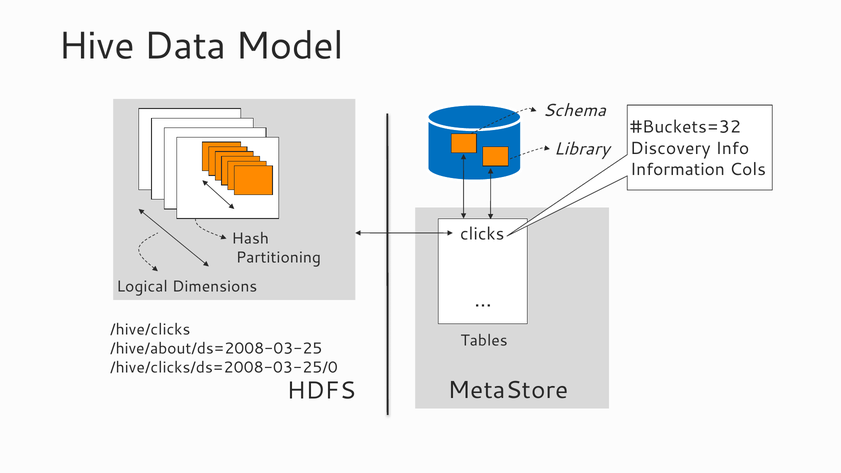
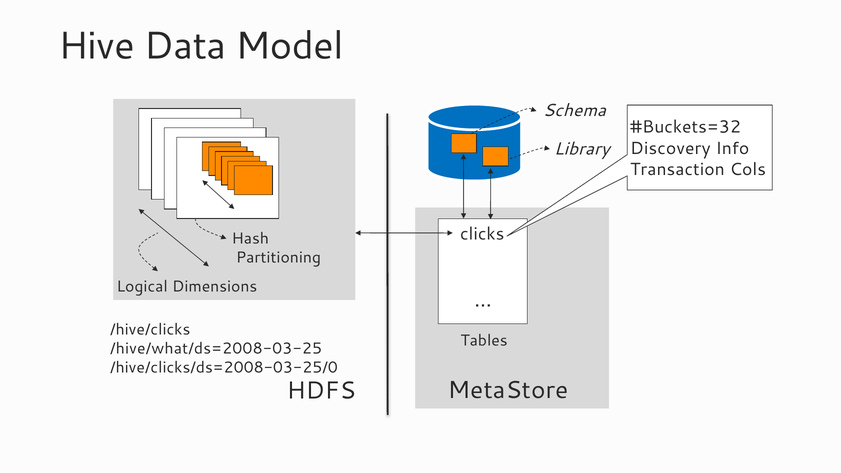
Information: Information -> Transaction (677, 169)
/hive/about/ds=2008-03-25: /hive/about/ds=2008-03-25 -> /hive/what/ds=2008-03-25 (216, 349)
